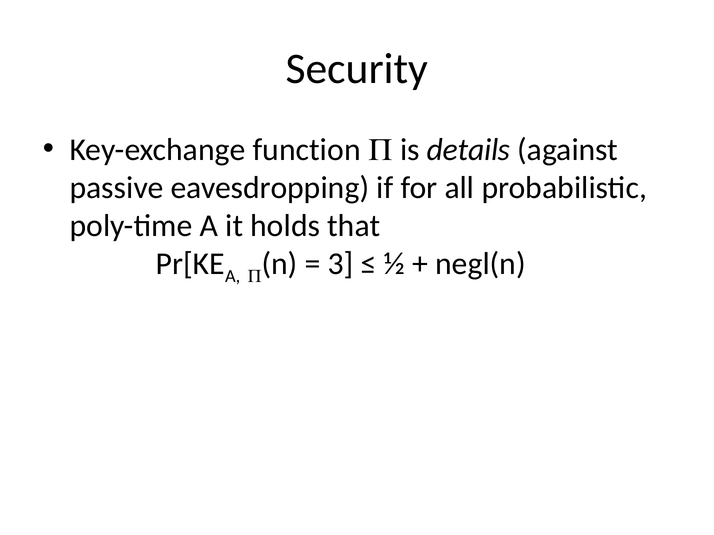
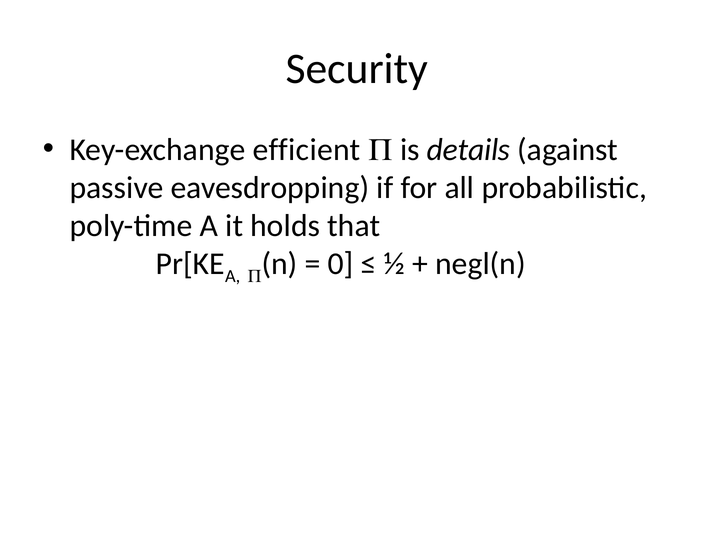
function: function -> efficient (307, 150)
3: 3 -> 0 (341, 264)
